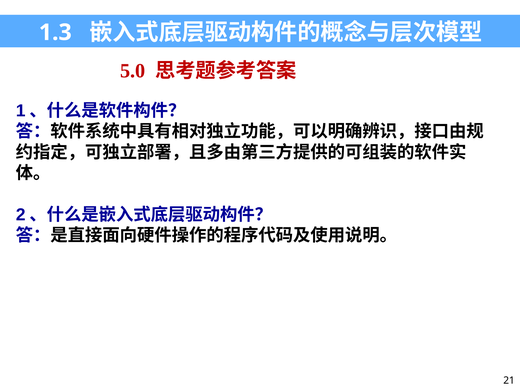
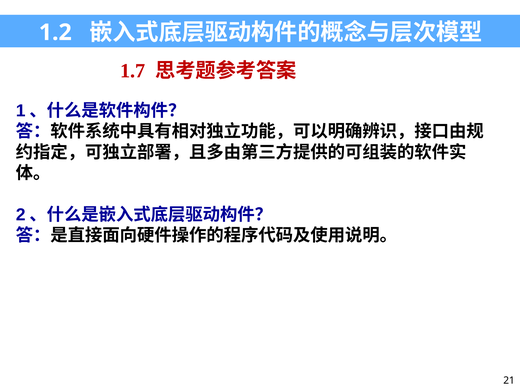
1.3: 1.3 -> 1.2 (55, 32)
5.0: 5.0 -> 1.7 (133, 71)
